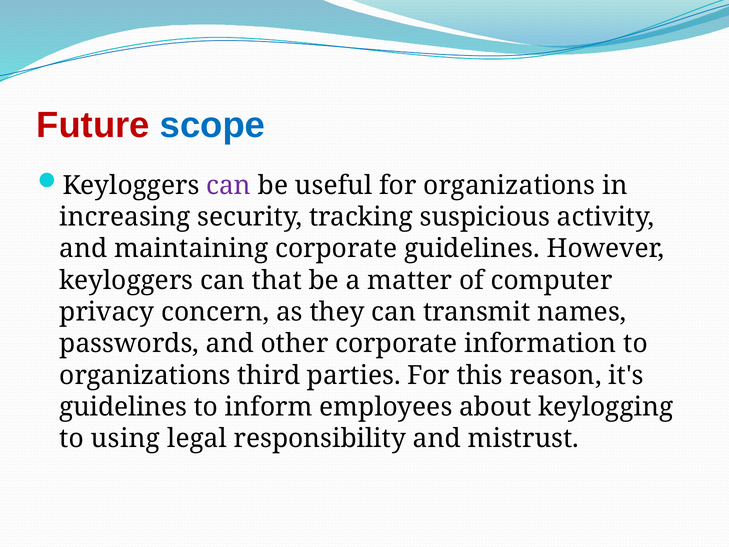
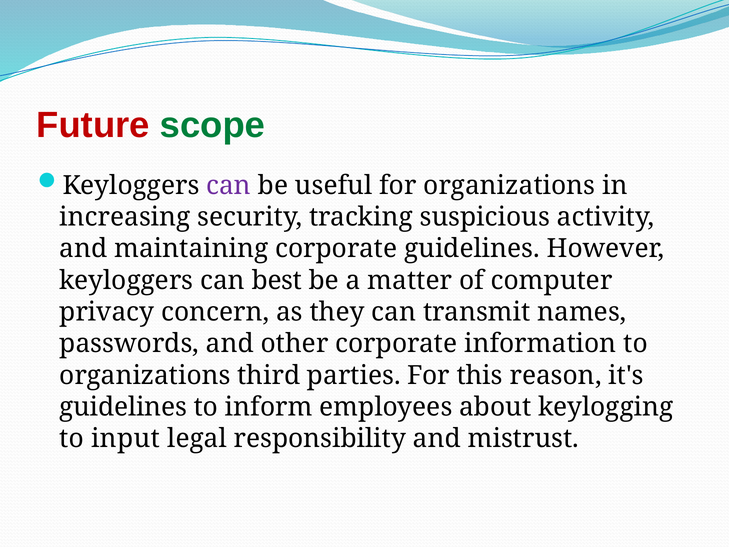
scope colour: blue -> green (212, 125)
that: that -> best (277, 280)
using: using -> input (125, 439)
